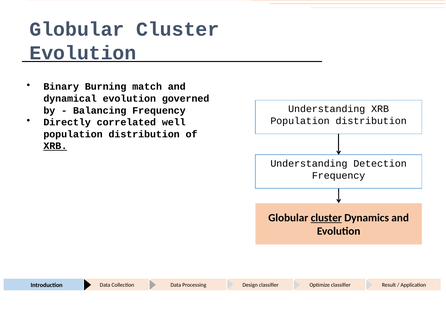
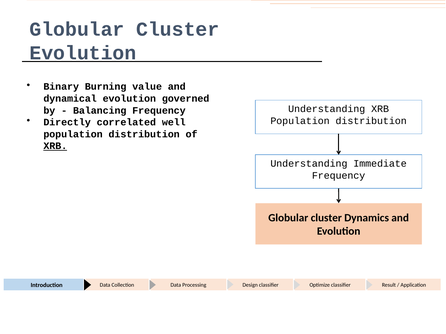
match: match -> value (147, 87)
Detection: Detection -> Immediate (380, 164)
cluster underline: present -> none (326, 218)
